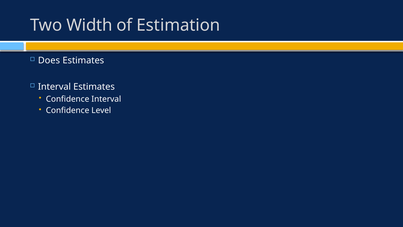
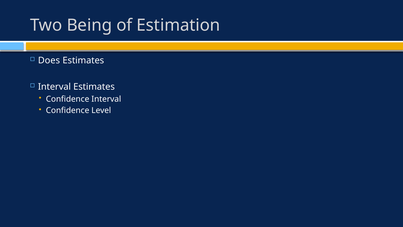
Width: Width -> Being (89, 25)
